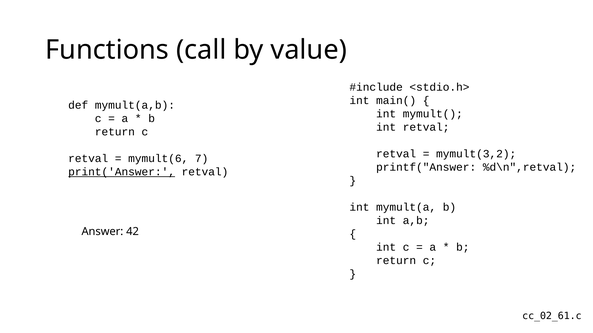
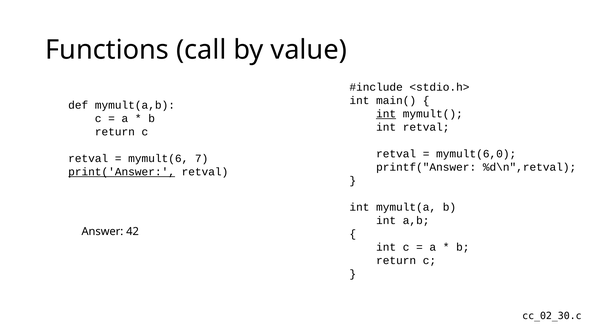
int underline: none -> present (386, 114)
mymult(3,2: mymult(3,2 -> mymult(6,0 (476, 154)
cc_02_61.c: cc_02_61.c -> cc_02_30.c (552, 316)
